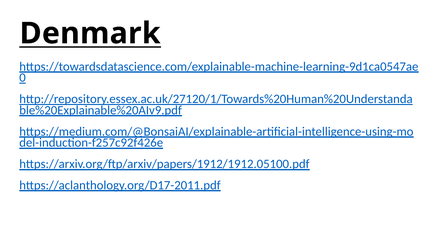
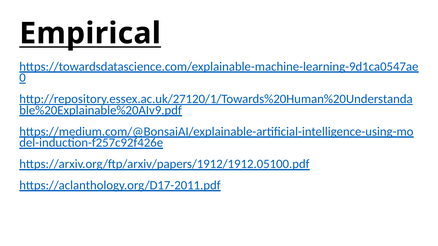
Denmark: Denmark -> Empirical (90, 33)
